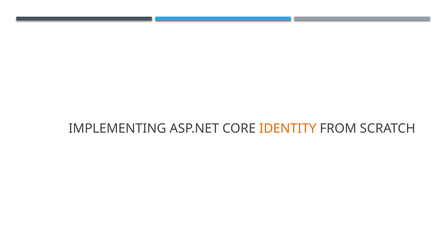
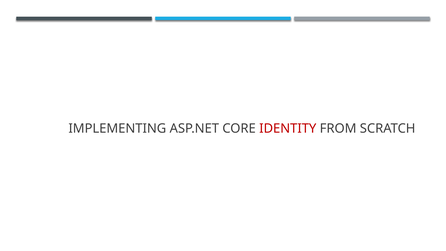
IDENTITY colour: orange -> red (288, 128)
